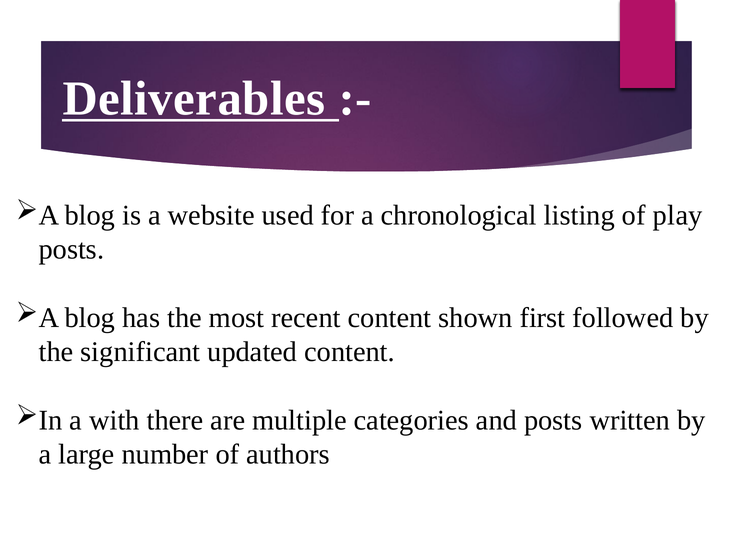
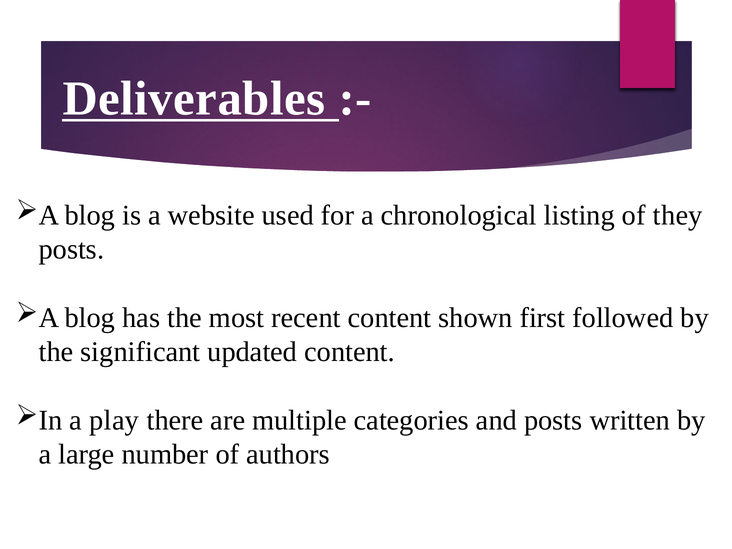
play: play -> they (678, 215)
with: with -> play (114, 420)
